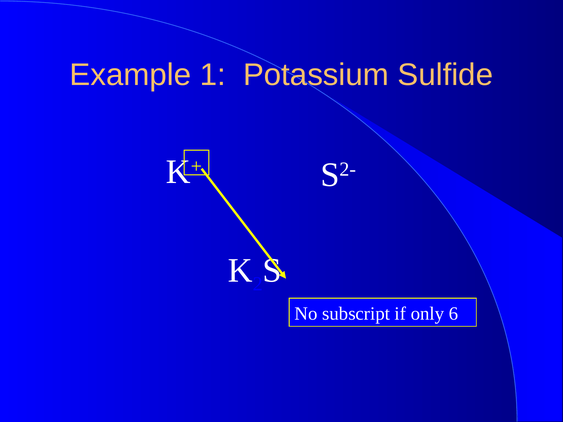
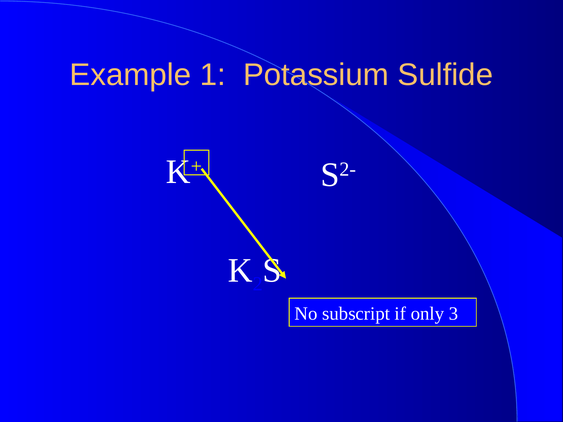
6: 6 -> 3 (454, 314)
